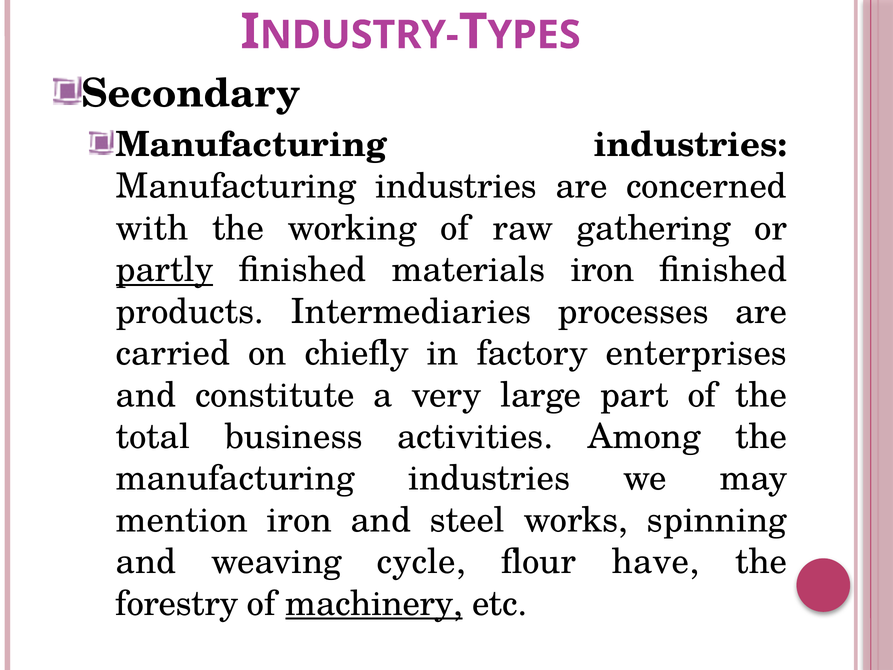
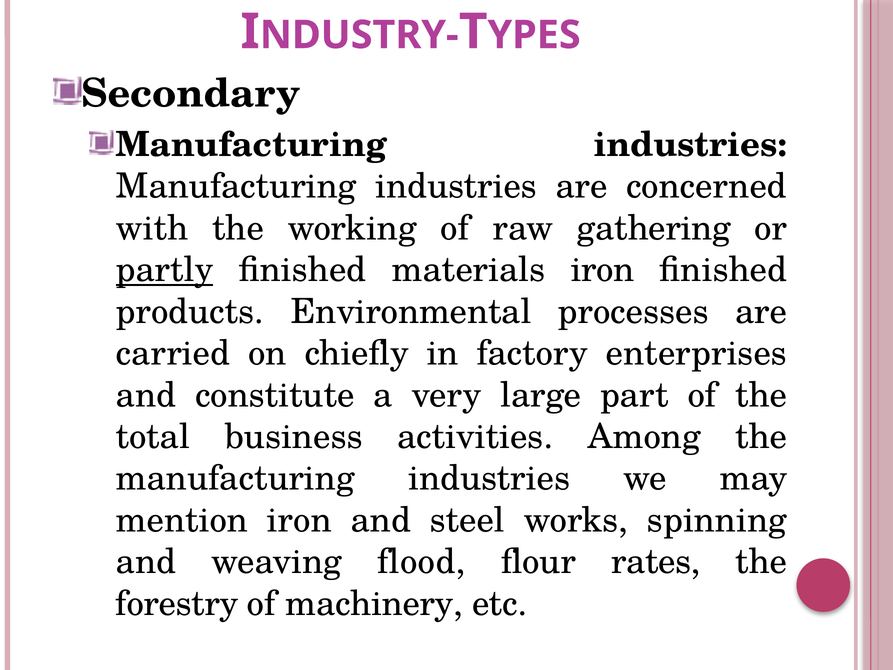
Intermediaries: Intermediaries -> Environmental (411, 312)
cycle: cycle -> flood (421, 562)
have: have -> rates (656, 562)
machinery underline: present -> none (374, 603)
